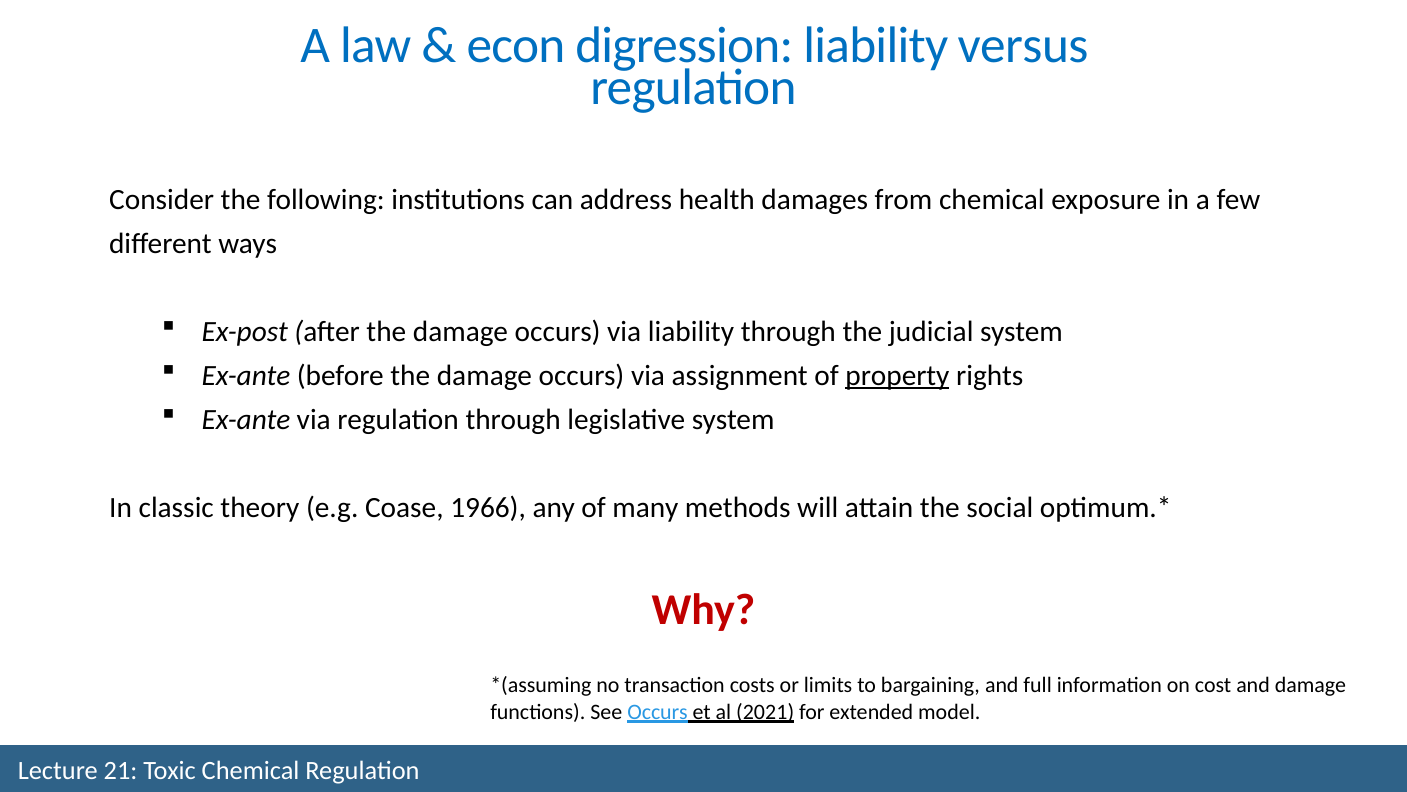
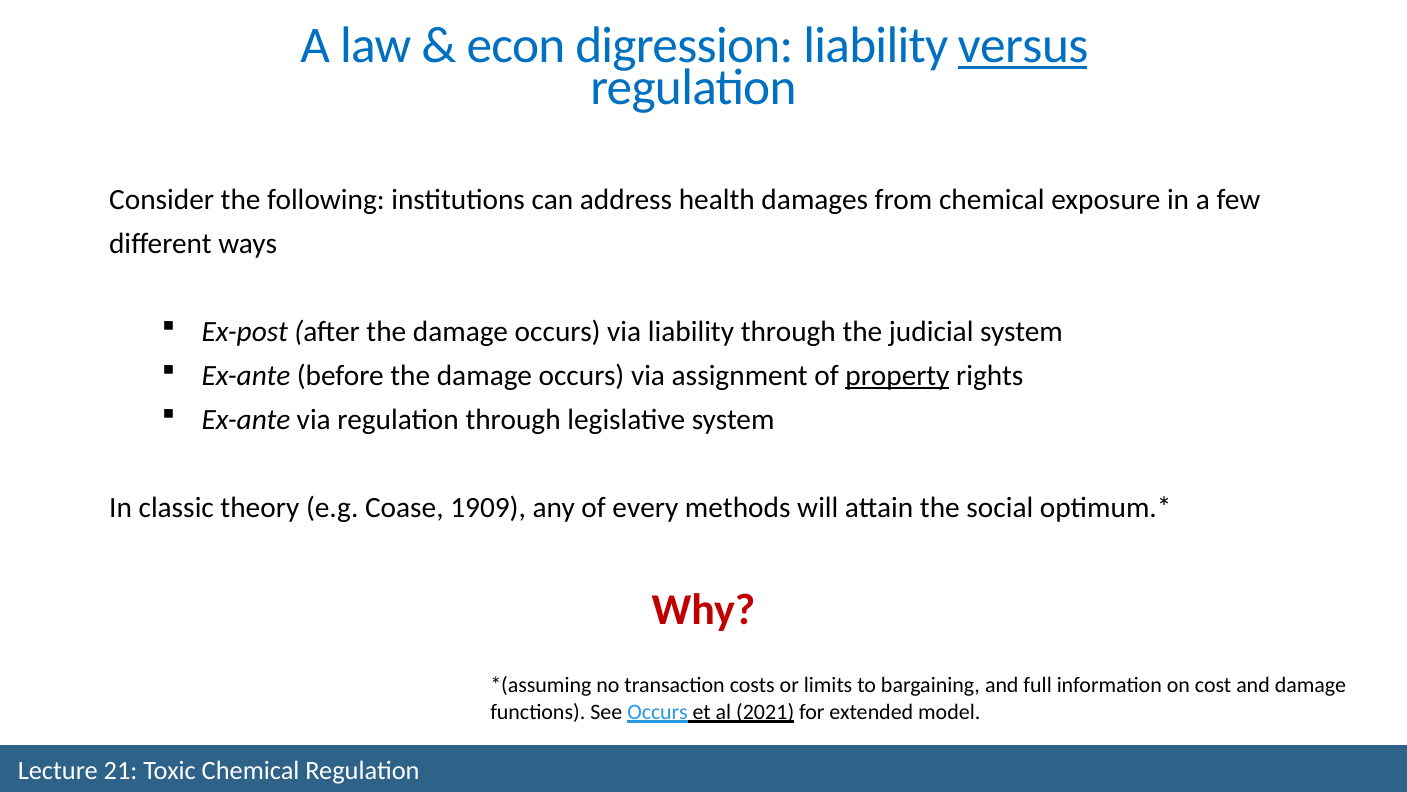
versus underline: none -> present (1023, 46)
1966: 1966 -> 1909 (488, 507)
many: many -> every (645, 507)
